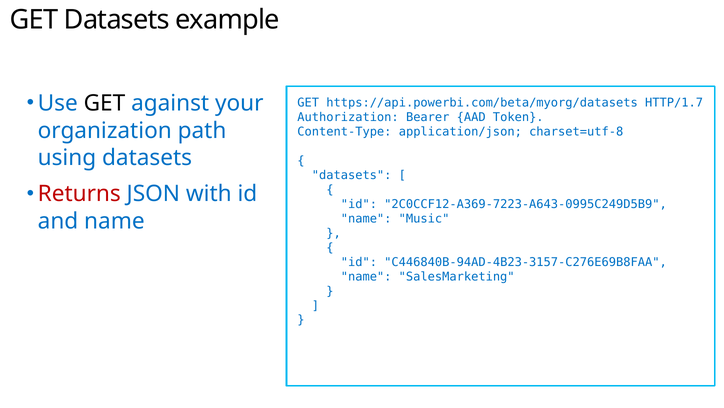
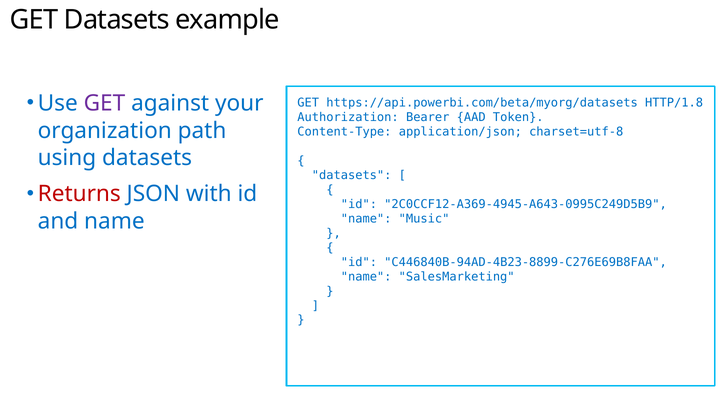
GET colour: black -> purple (104, 103)
HTTP/1.7: HTTP/1.7 -> HTTP/1.8 (674, 103)
2C0CCF12-A369-7223-A643-0995C249D5B9: 2C0CCF12-A369-7223-A643-0995C249D5B9 -> 2C0CCF12-A369-4945-A643-0995C249D5B9 (526, 204)
C446840B-94AD-4B23-3157-C276E69B8FAA: C446840B-94AD-4B23-3157-C276E69B8FAA -> C446840B-94AD-4B23-8899-C276E69B8FAA (526, 262)
